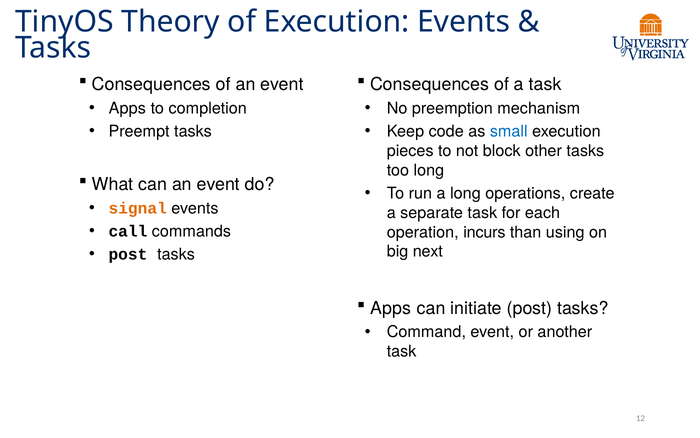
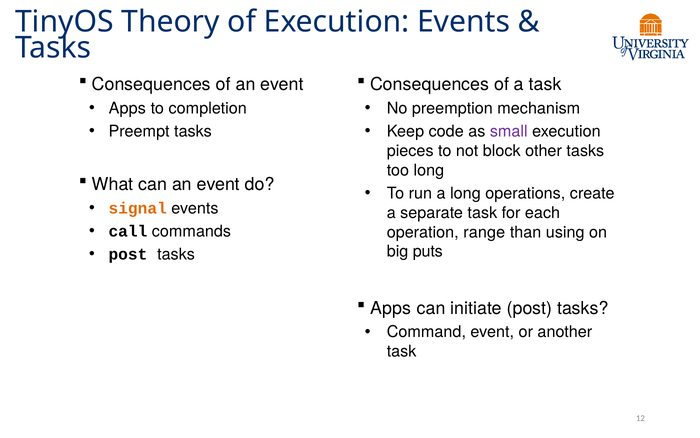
small colour: blue -> purple (509, 131)
incurs: incurs -> range (484, 232)
next: next -> puts (428, 251)
